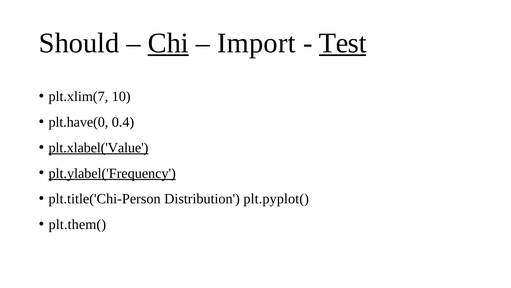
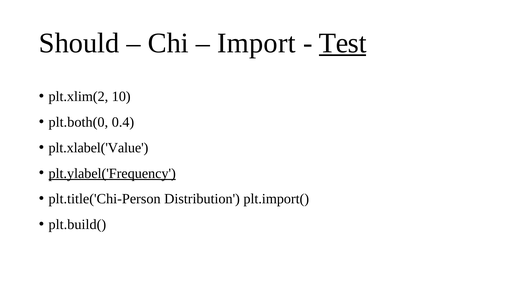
Chi underline: present -> none (168, 43)
plt.xlim(7: plt.xlim(7 -> plt.xlim(2 (78, 96)
plt.have(0: plt.have(0 -> plt.both(0 (78, 122)
plt.xlabel('Value underline: present -> none (98, 148)
plt.pyplot(: plt.pyplot( -> plt.import( (276, 199)
plt.them(: plt.them( -> plt.build( (77, 224)
